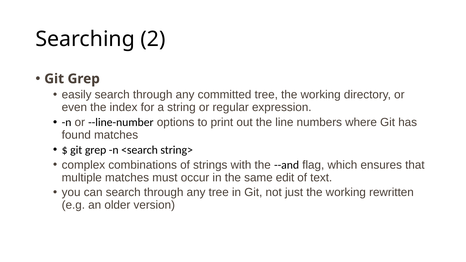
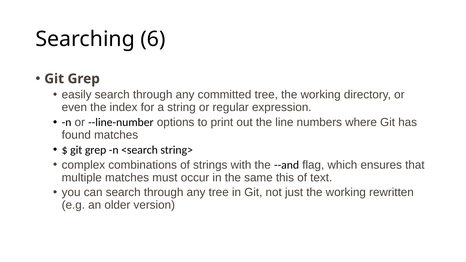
2: 2 -> 6 (153, 39)
edit: edit -> this (285, 178)
